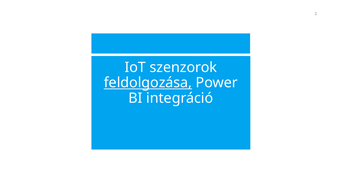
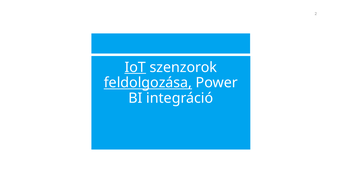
IoT underline: none -> present (135, 67)
